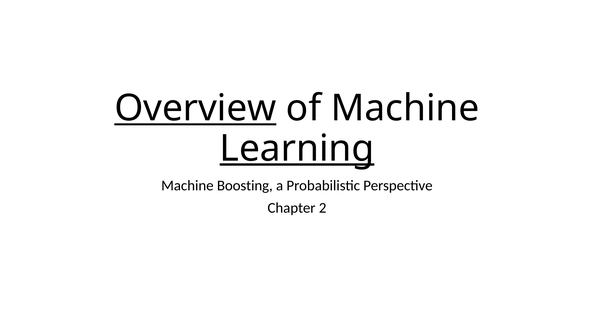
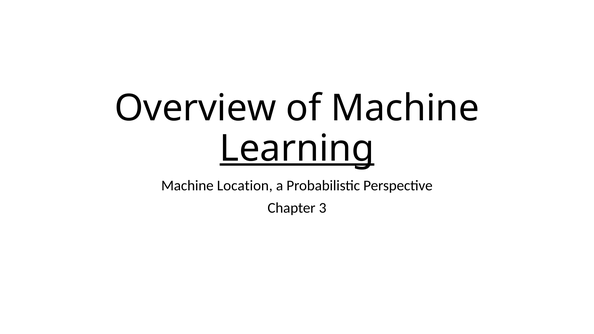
Overview underline: present -> none (195, 108)
Boosting: Boosting -> Location (245, 186)
2: 2 -> 3 (323, 208)
